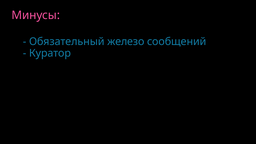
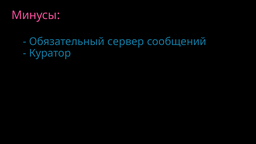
железо: железо -> сервер (126, 42)
